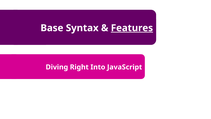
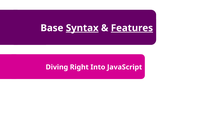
Syntax underline: none -> present (82, 28)
